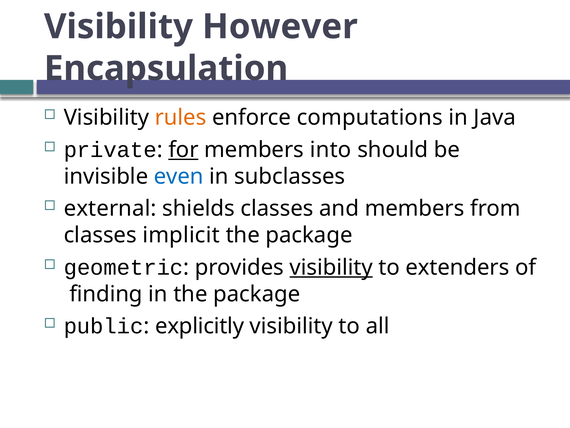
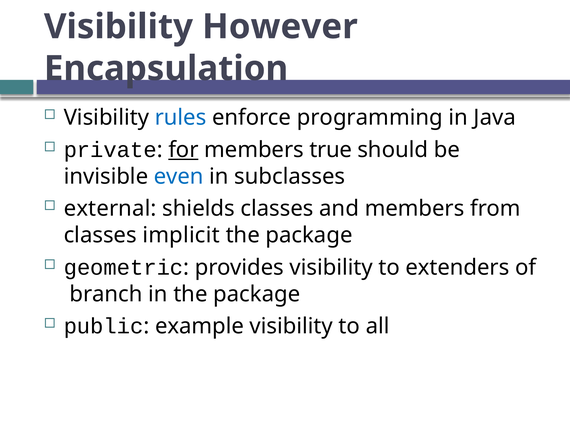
rules colour: orange -> blue (181, 117)
computations: computations -> programming (370, 117)
into: into -> true (331, 150)
visibility underline: present -> none (331, 267)
finding: finding -> branch (106, 294)
explicitly: explicitly -> example (200, 326)
